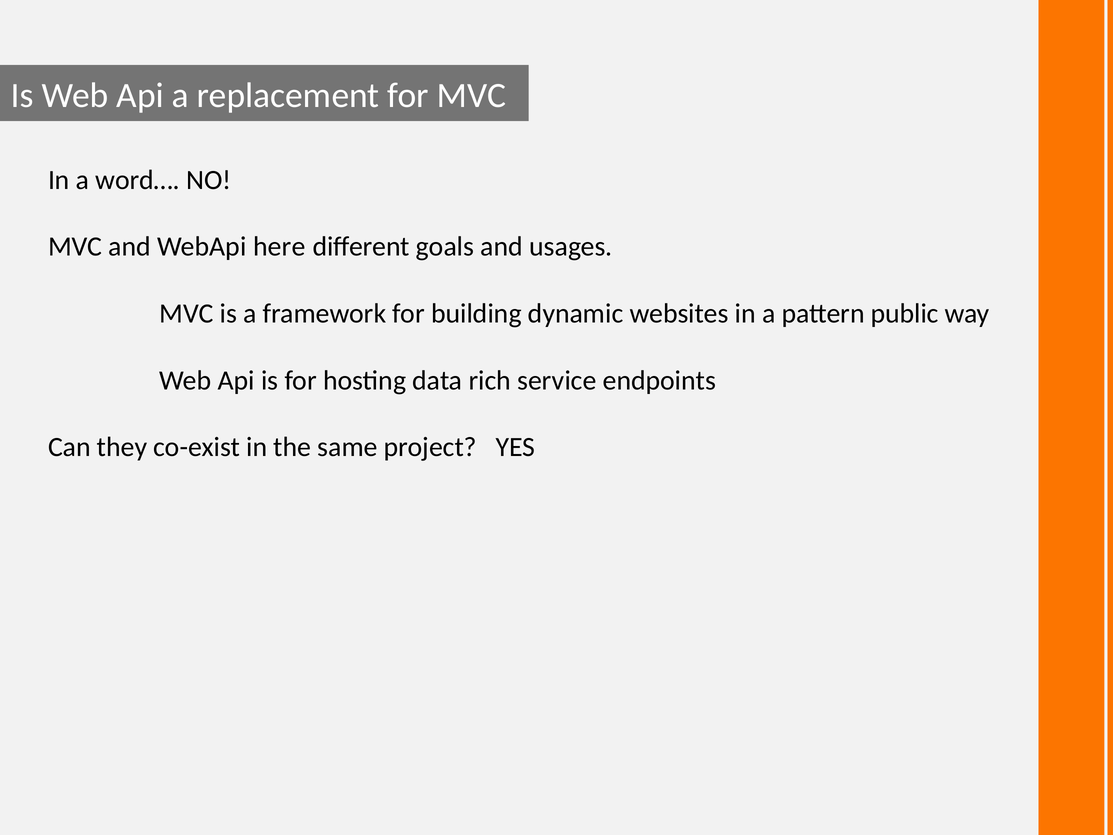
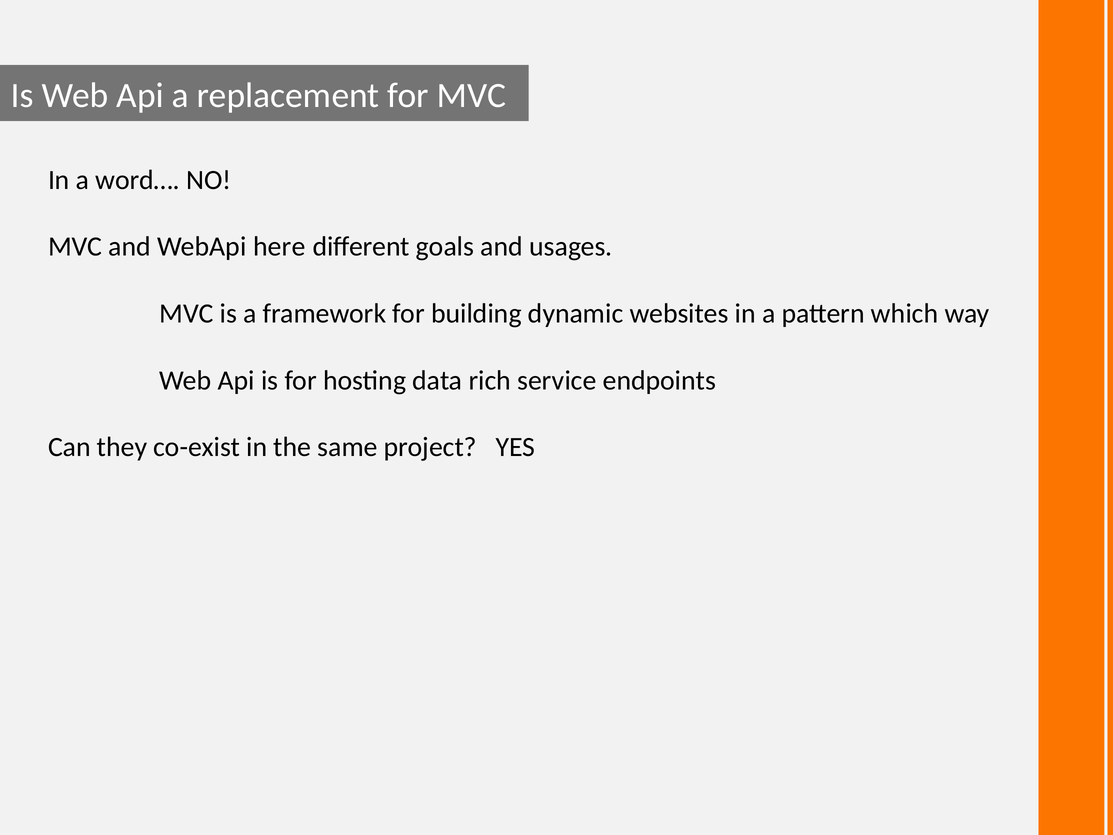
public: public -> which (905, 313)
